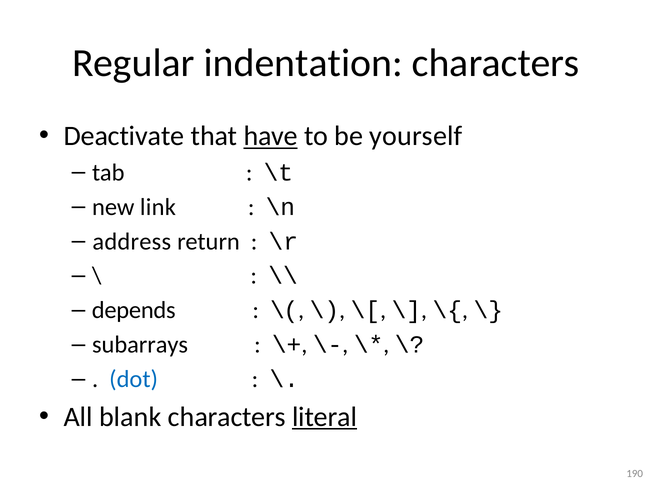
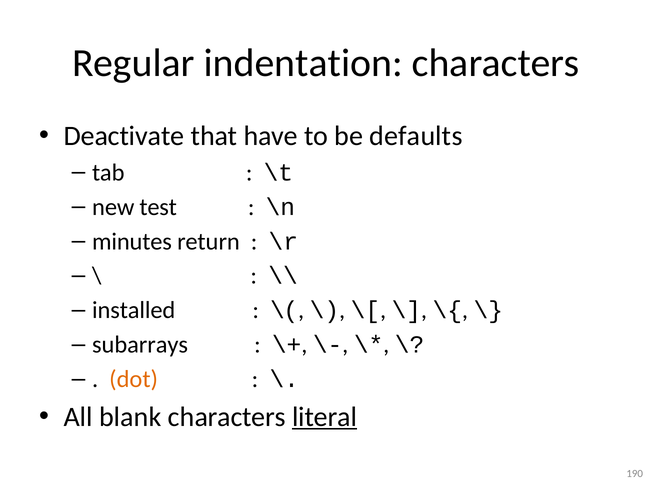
have underline: present -> none (271, 136)
yourself: yourself -> defaults (416, 136)
link: link -> test (158, 207)
address: address -> minutes (132, 241)
depends: depends -> installed (134, 310)
dot colour: blue -> orange (134, 379)
